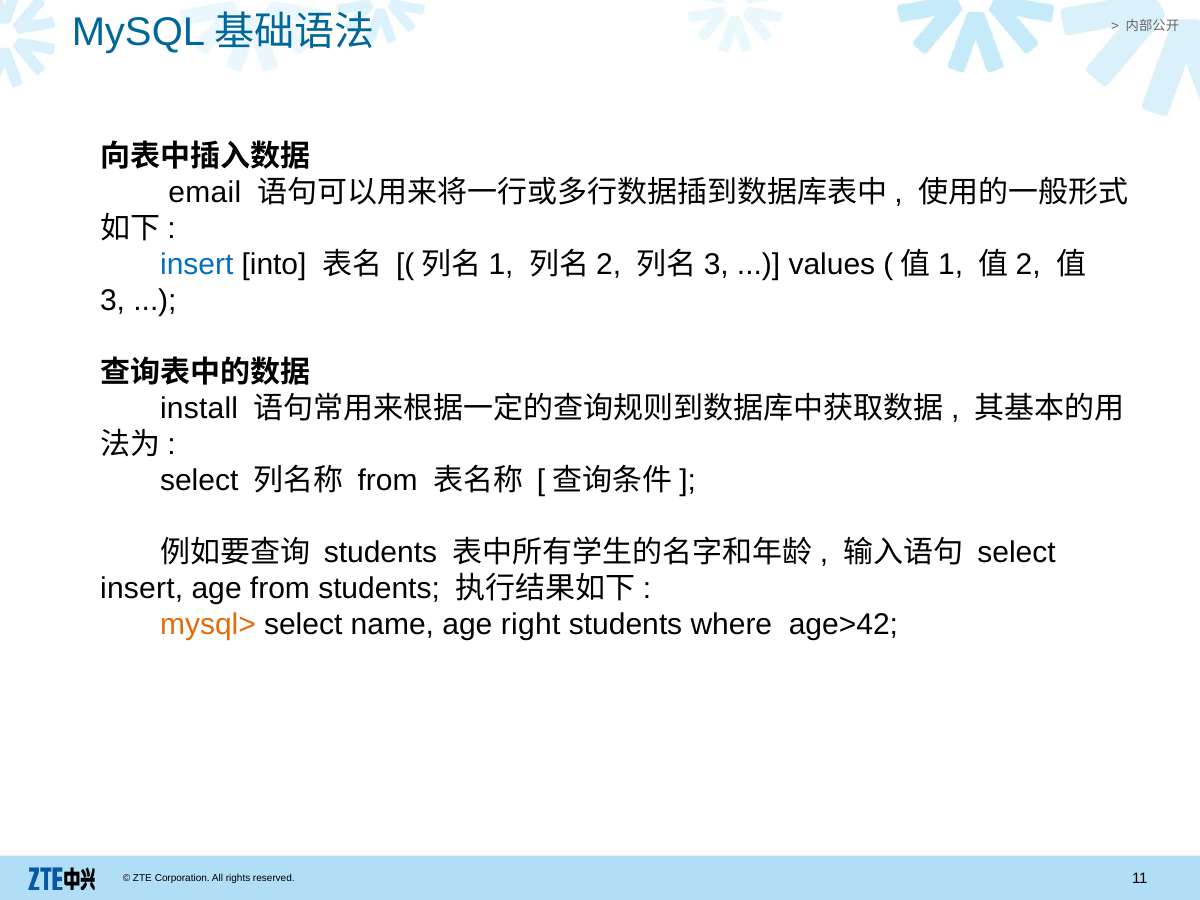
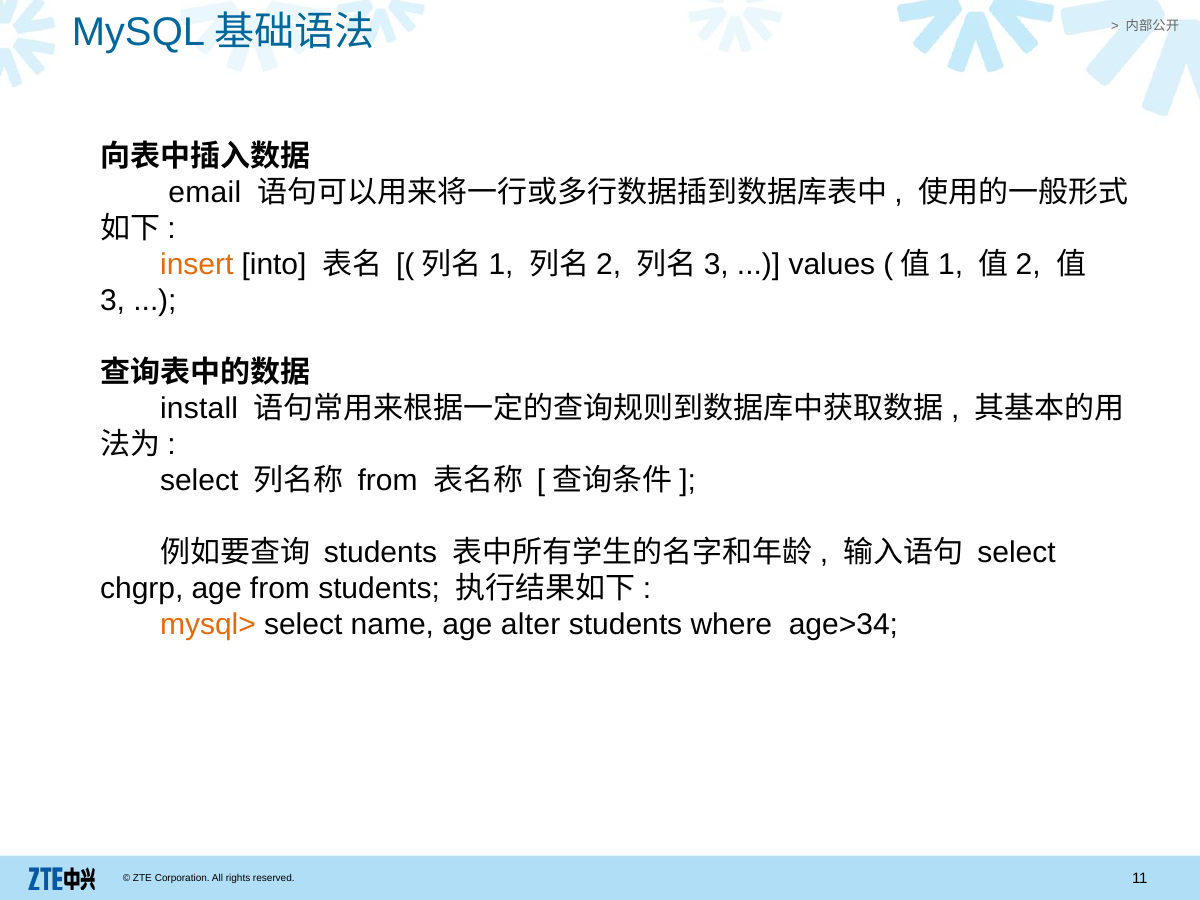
insert colour: blue -> orange (197, 264)
insert: insert -> chgrp (142, 588)
right: right -> alter (531, 624)
age>42: age>42 -> age>34 (843, 624)
